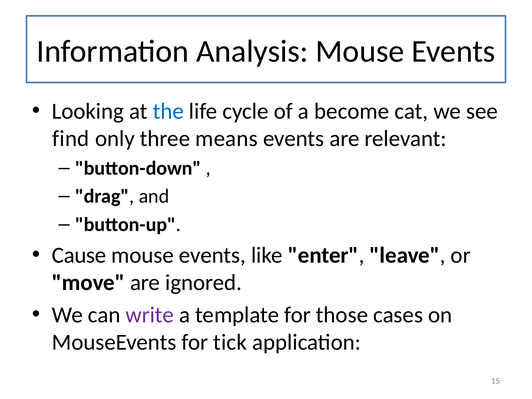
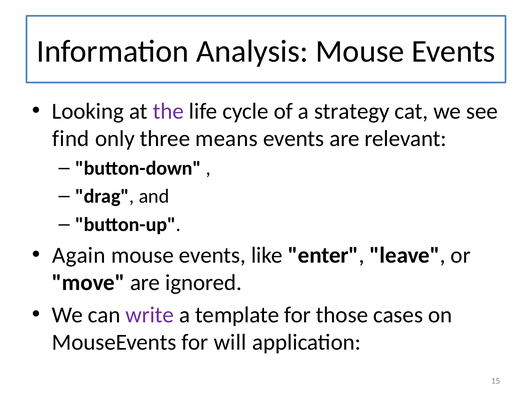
the colour: blue -> purple (168, 111)
become: become -> strategy (352, 111)
Cause: Cause -> Again (79, 255)
tick: tick -> will (230, 342)
